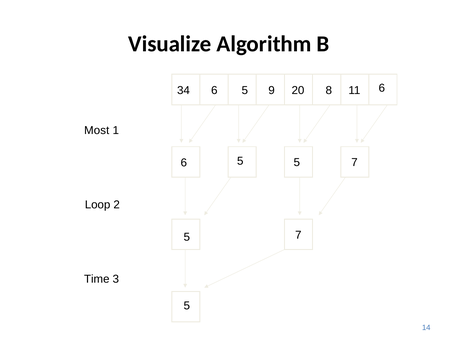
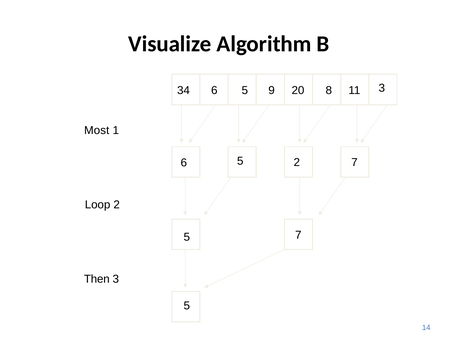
34 6: 6 -> 3 (382, 88)
5 5: 5 -> 2 (297, 162)
Time: Time -> Then (97, 279)
